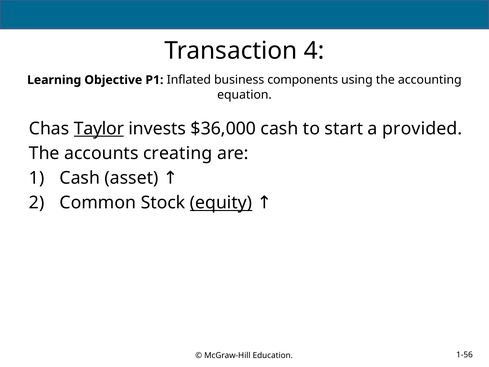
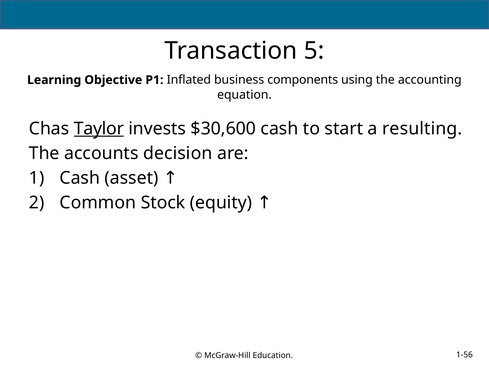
4: 4 -> 5 (314, 51)
$36,000: $36,000 -> $30,600 (223, 128)
provided: provided -> resulting (422, 128)
creating: creating -> decision (178, 153)
equity underline: present -> none (221, 203)
